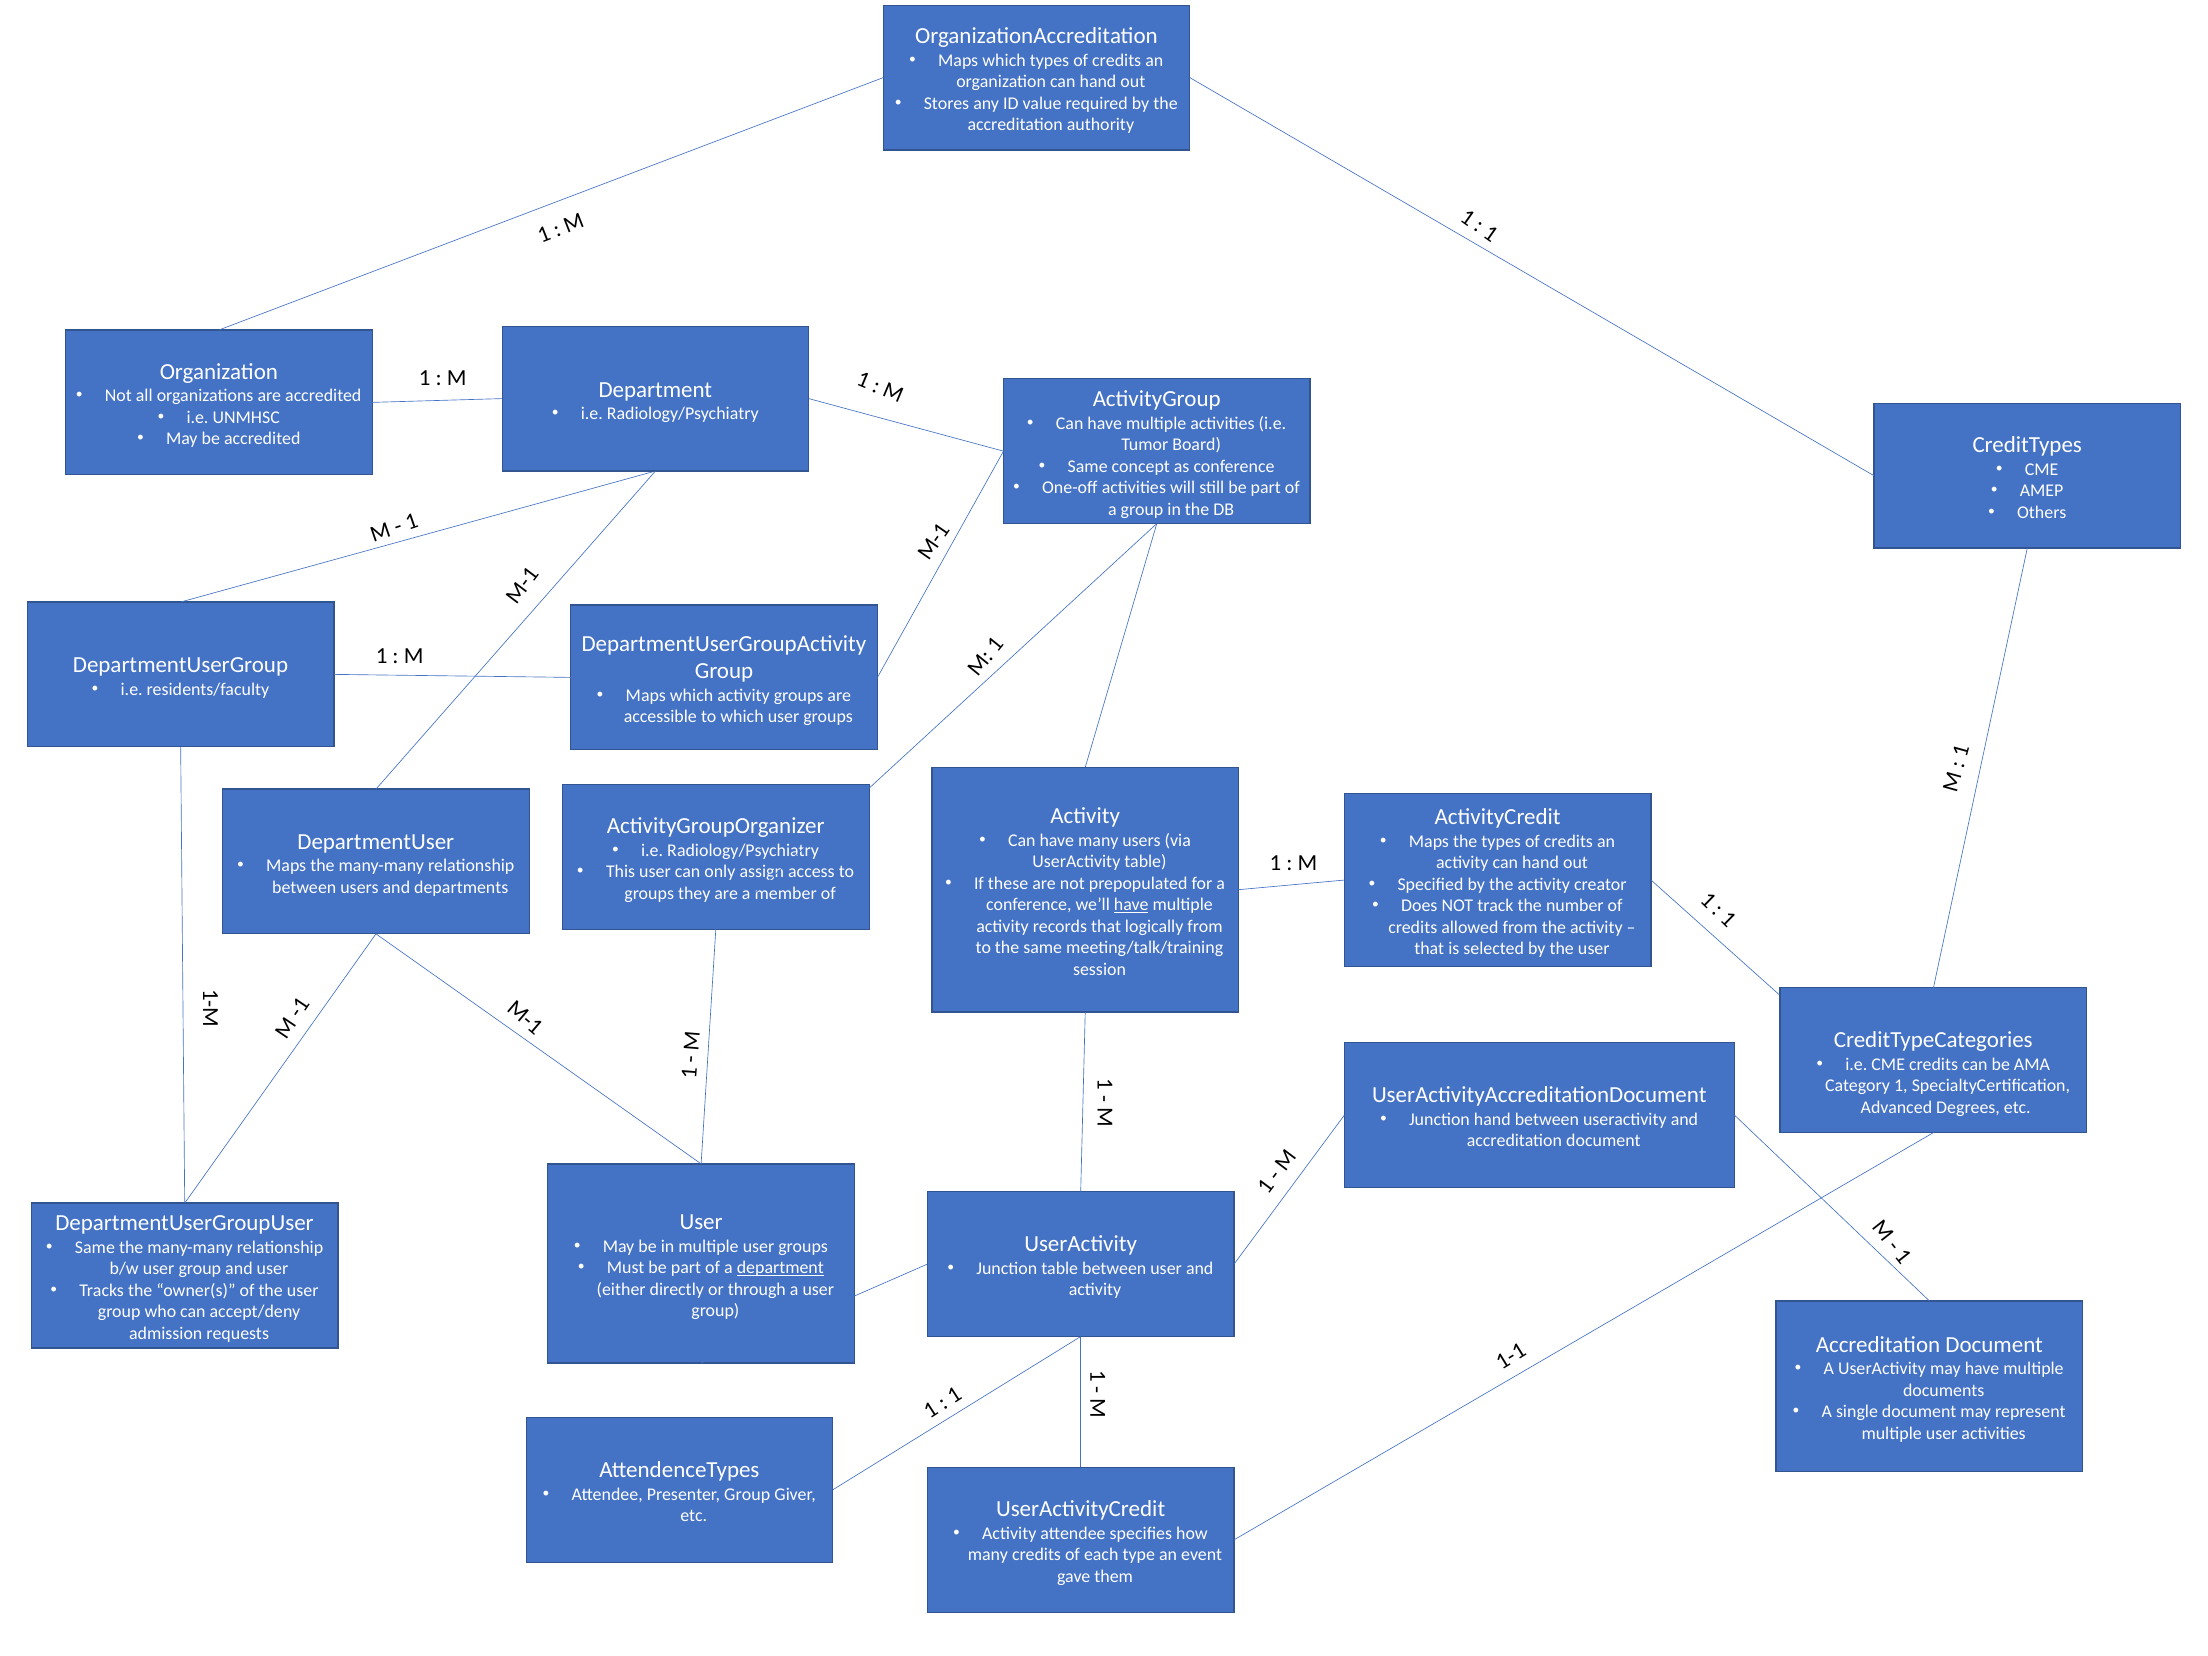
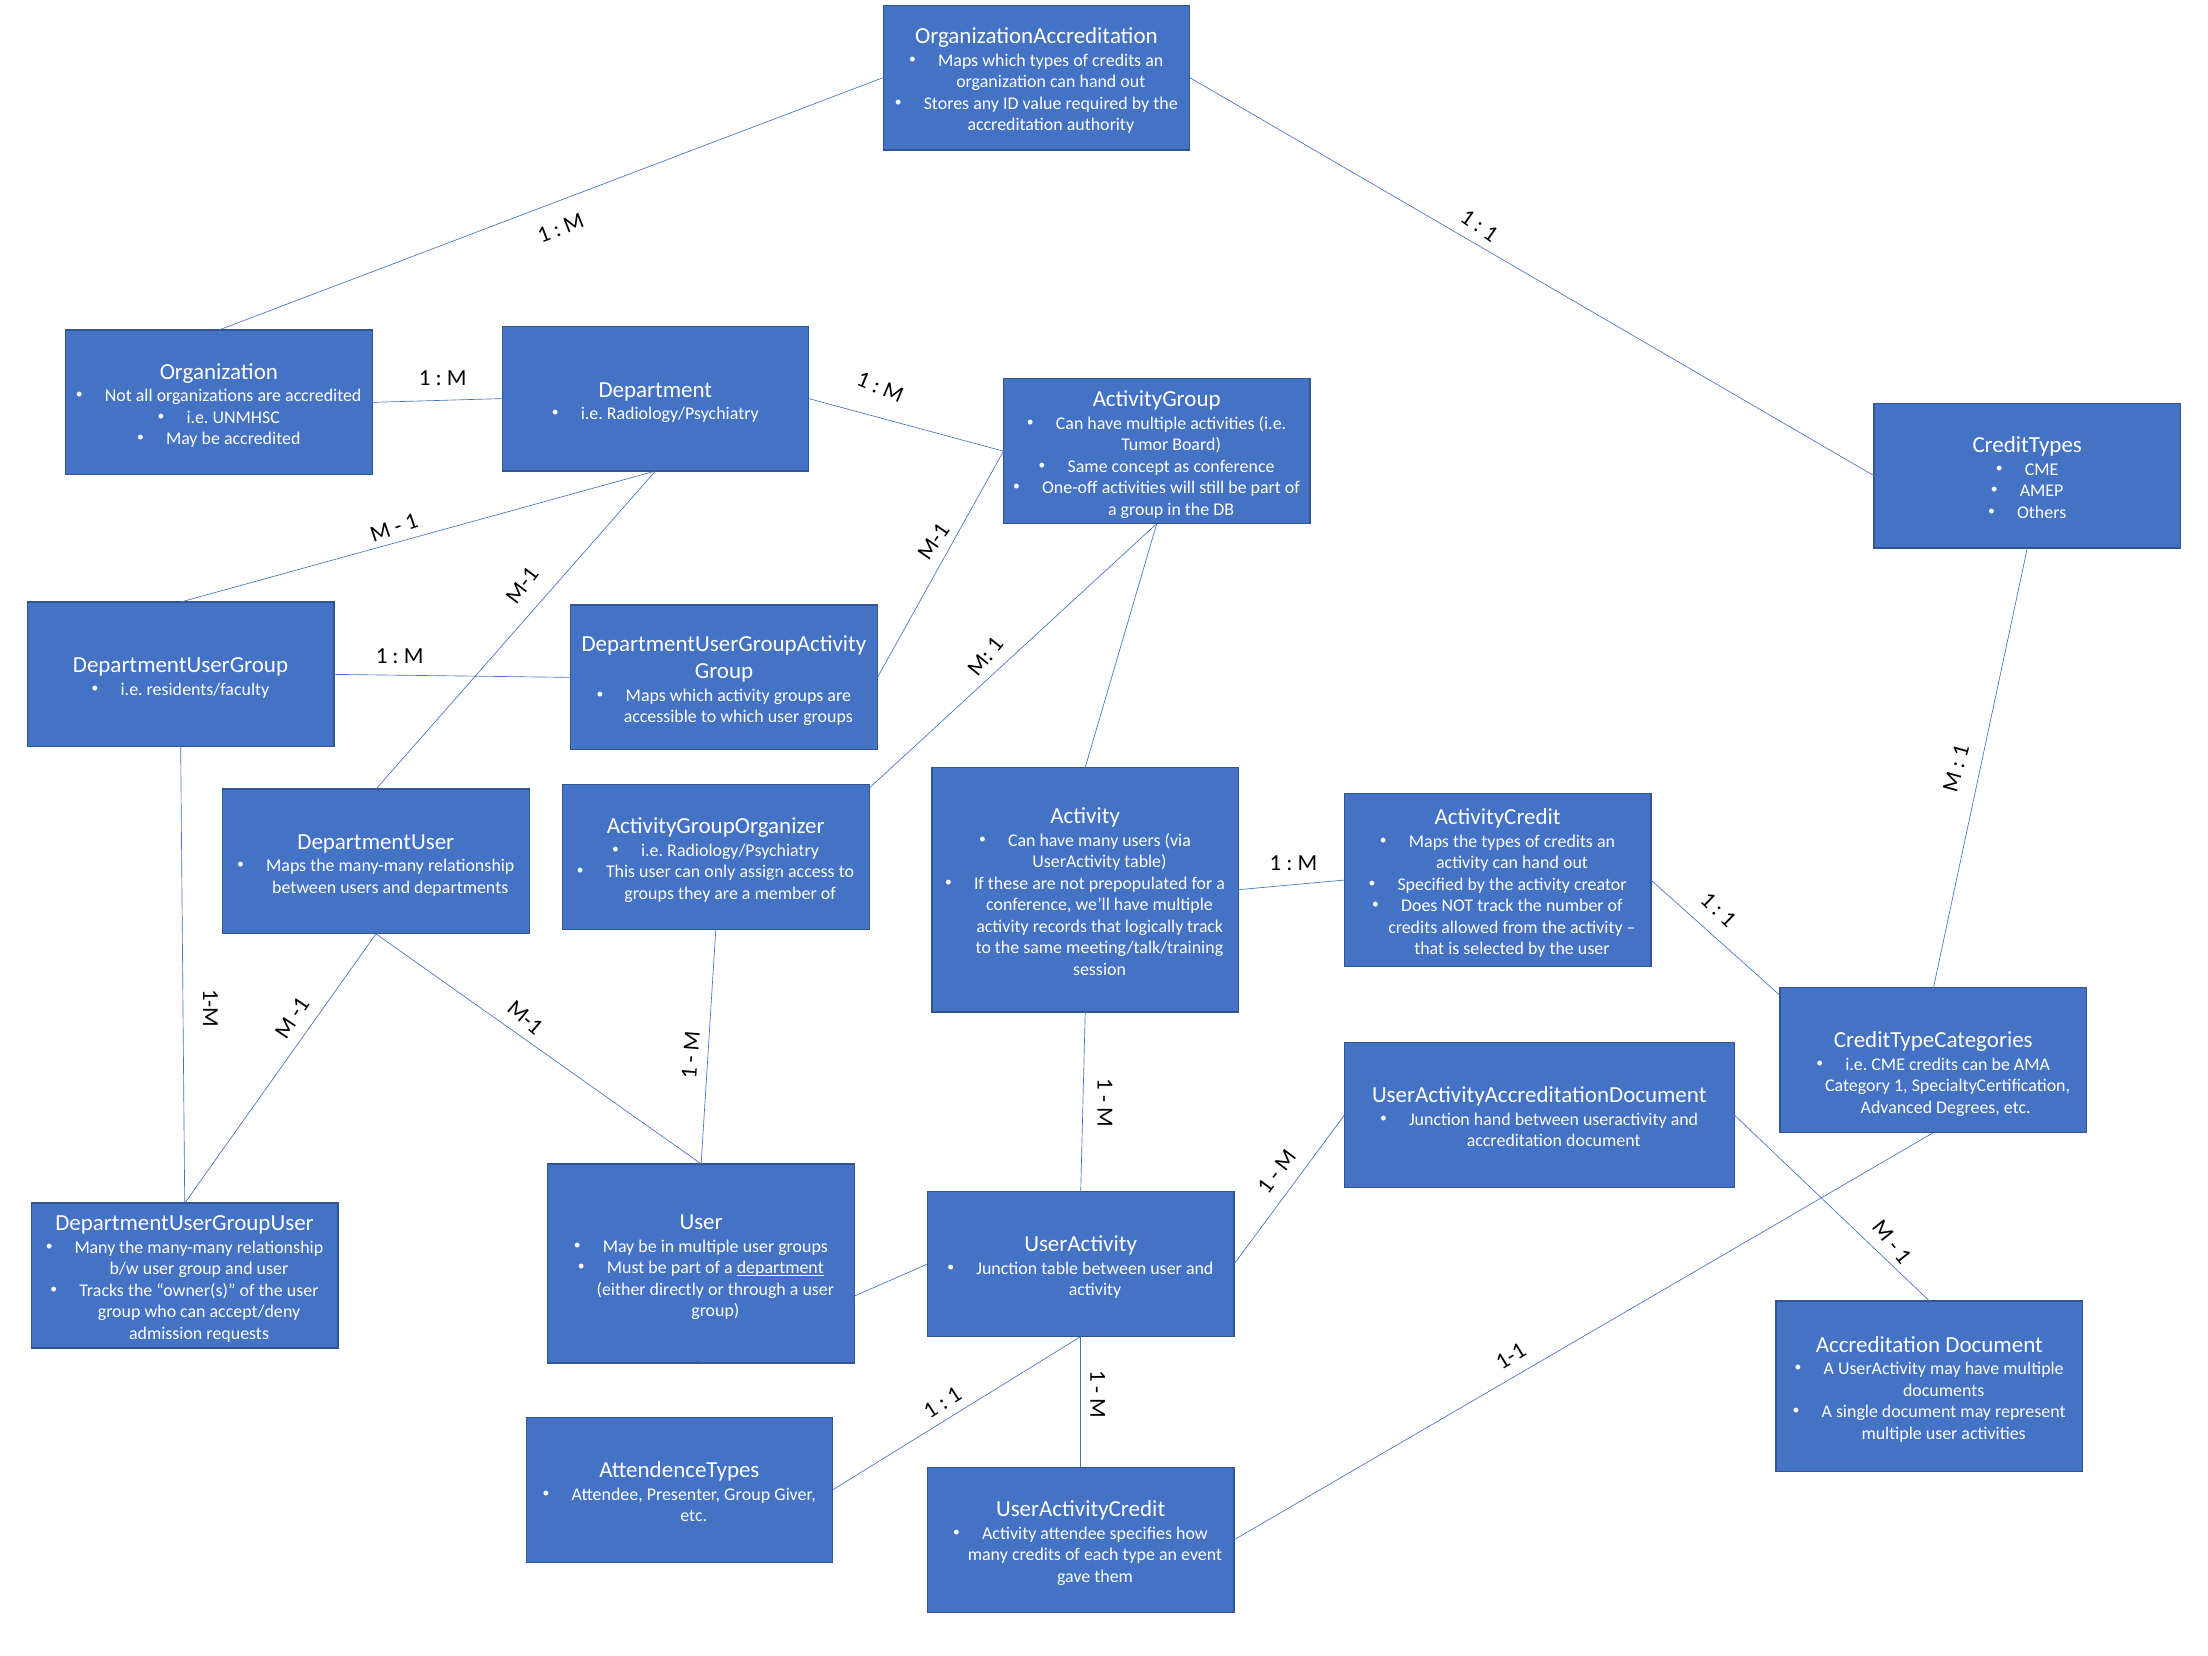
have underline: present -> none (1131, 905)
logically from: from -> track (1205, 926)
Same: Same -> Many (95, 1248)
